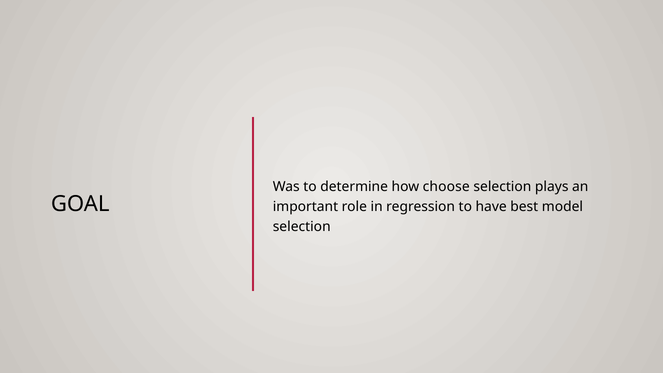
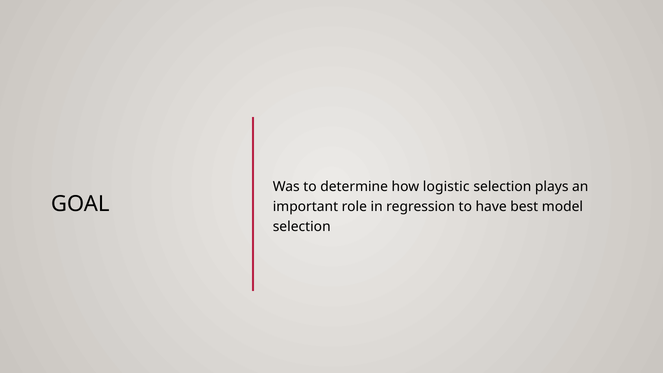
choose: choose -> logistic (446, 187)
